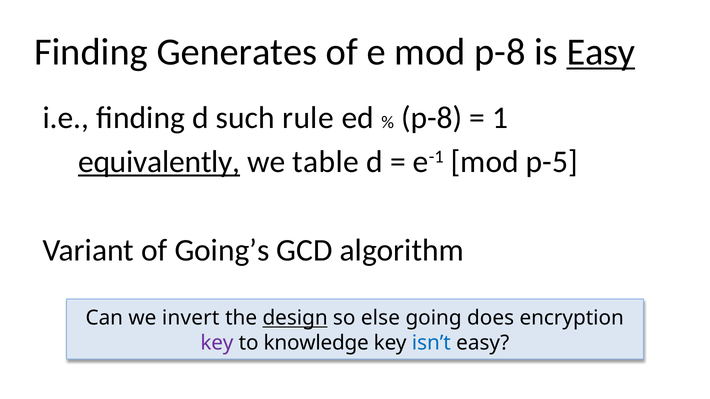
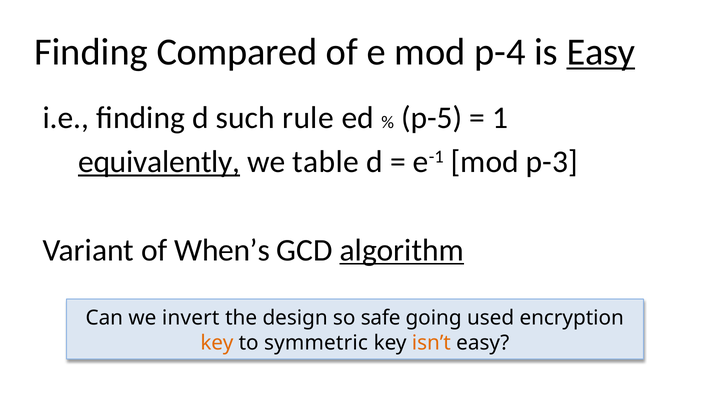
Generates: Generates -> Compared (237, 52)
mod p-8: p-8 -> p-4 (500, 52)
p-8: p-8 -> p-5 (432, 118)
p-5: p-5 -> p-3 (552, 162)
Going’s: Going’s -> When’s (222, 250)
algorithm underline: none -> present (402, 250)
design underline: present -> none (295, 318)
else: else -> safe (381, 318)
does: does -> used (491, 318)
key colour: purple -> orange (217, 343)
knowledge: knowledge -> symmetric (316, 343)
isn’t colour: blue -> orange (431, 343)
